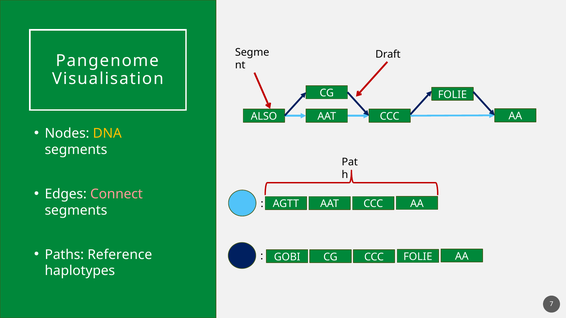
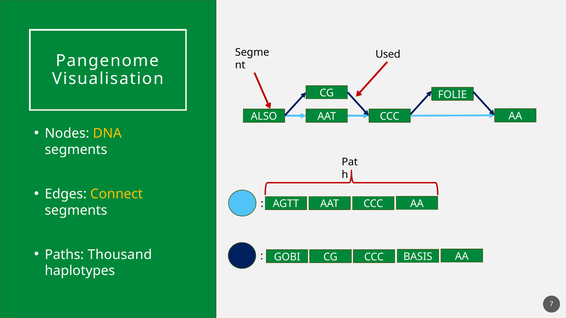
Draft: Draft -> Used (388, 54)
Connect colour: pink -> yellow (117, 194)
Reference: Reference -> Thousand (120, 255)
FOLIE: FOLIE -> BASIS (418, 257)
